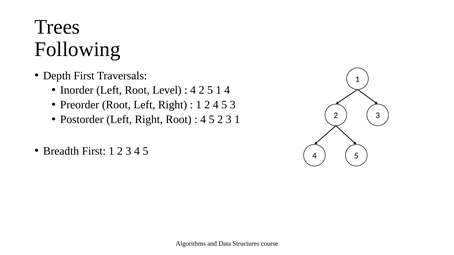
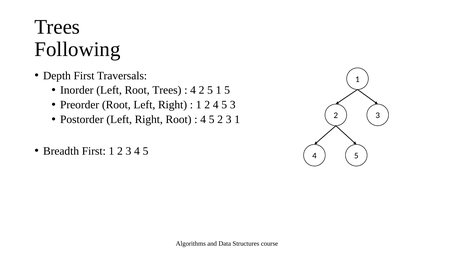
Root Level: Level -> Trees (167, 90)
1 4: 4 -> 5 (227, 90)
